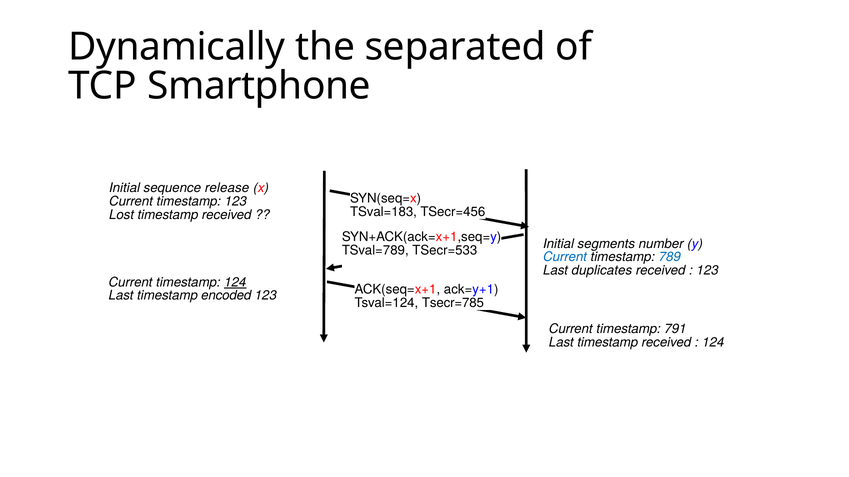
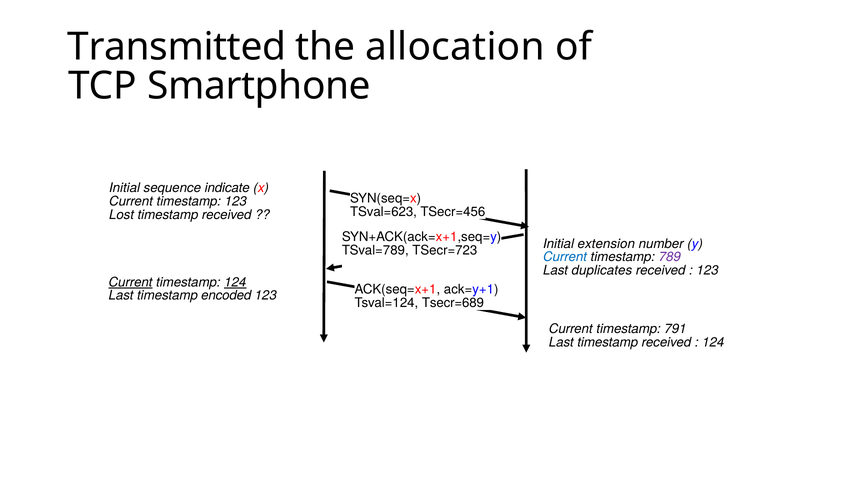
Dynamically: Dynamically -> Transmitted (177, 47)
separated: separated -> allocation (455, 47)
release: release -> indicate (227, 188)
TSval=183: TSval=183 -> TSval=623 (383, 212)
segments: segments -> extension (606, 244)
TSecr=533: TSecr=533 -> TSecr=723 (445, 251)
789 colour: blue -> purple (670, 257)
Current underline: none -> present (131, 283)
Tsecr=785: Tsecr=785 -> Tsecr=689 (453, 303)
